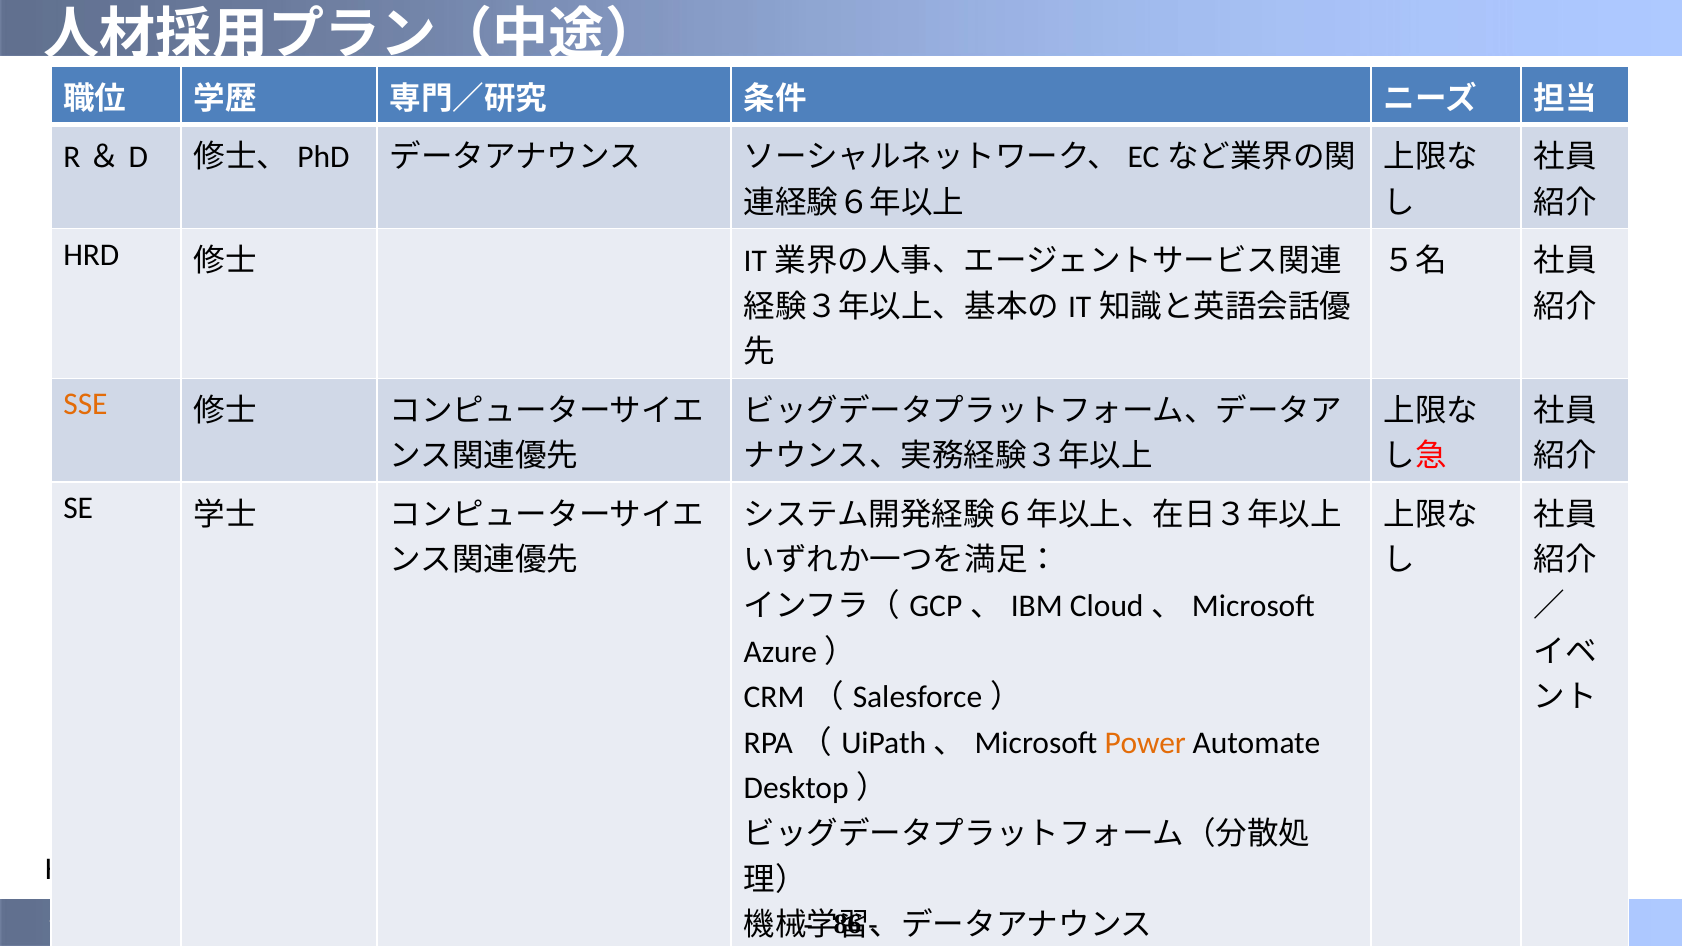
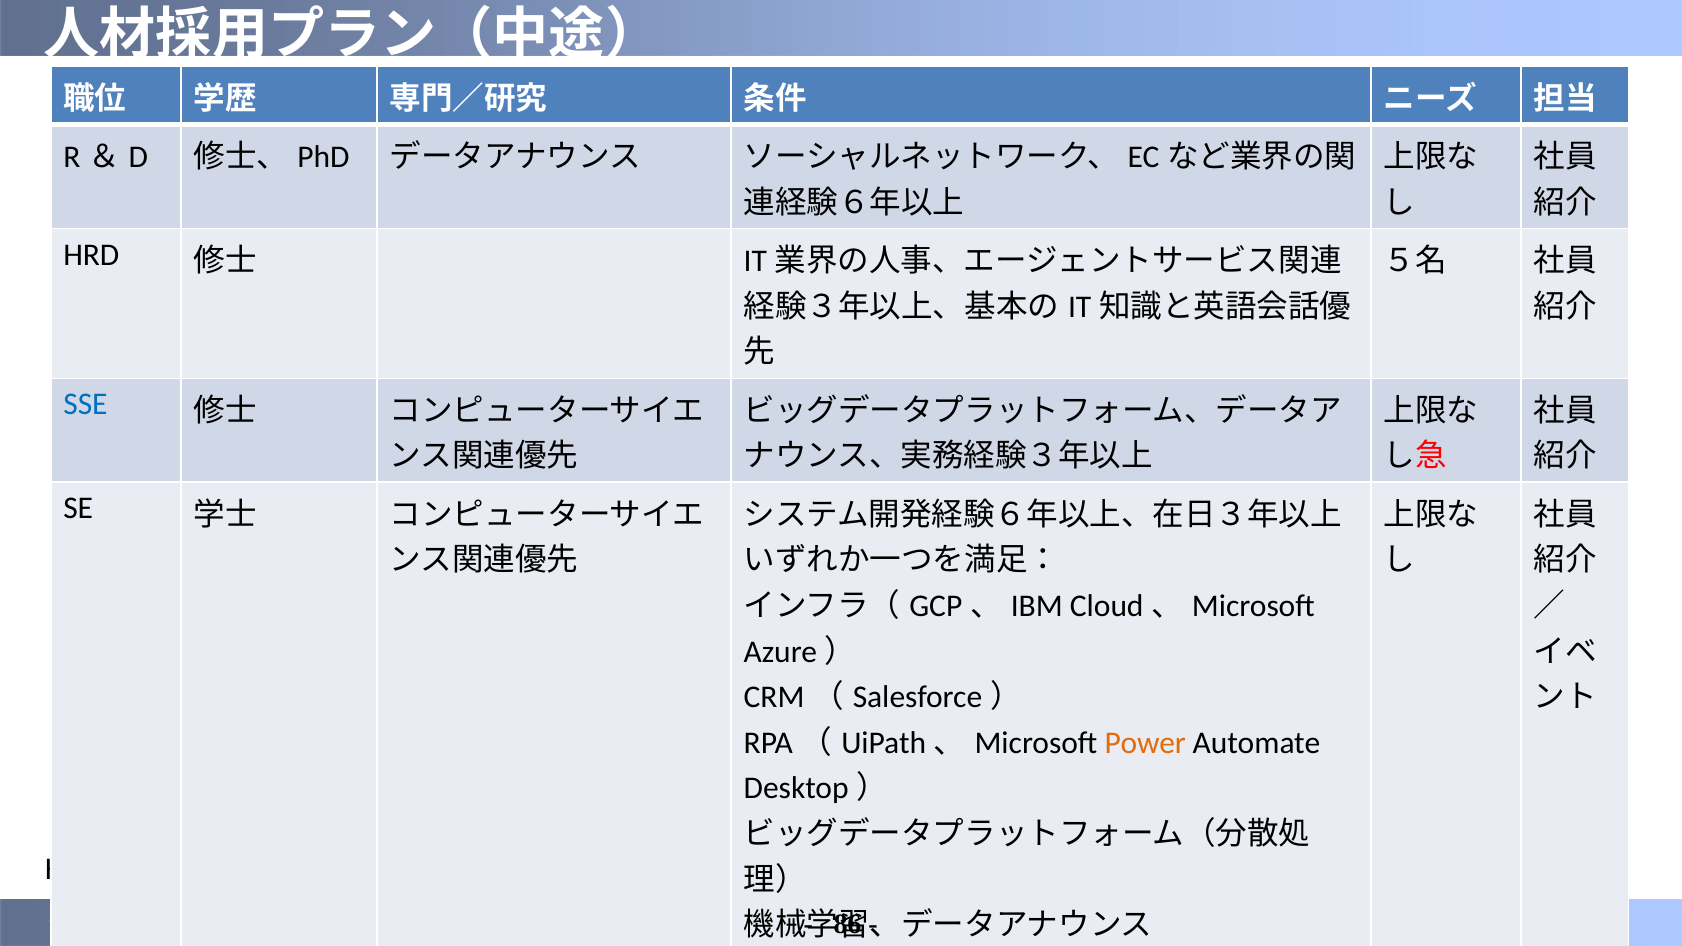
SSE colour: orange -> blue (85, 404)
